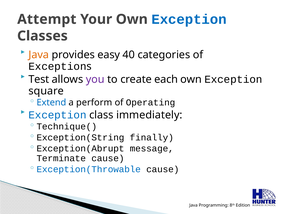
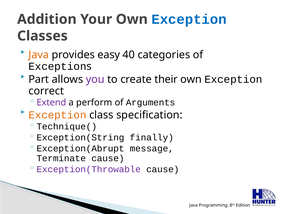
Attempt: Attempt -> Addition (47, 19)
Test: Test -> Part (39, 80)
each: each -> their (166, 80)
square: square -> correct (46, 91)
Extend colour: blue -> purple (51, 103)
Operating: Operating -> Arguments (151, 103)
Exception colour: blue -> orange (58, 115)
immediately: immediately -> specification (149, 115)
Exception(Throwable colour: blue -> purple (89, 170)
